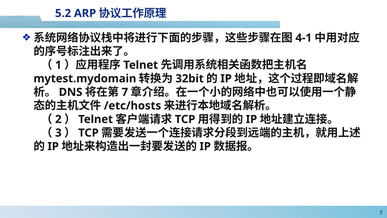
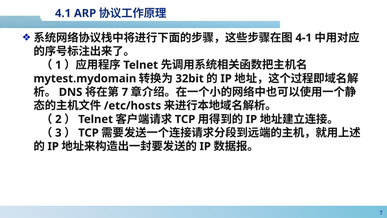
5.2: 5.2 -> 4.1 (63, 13)
